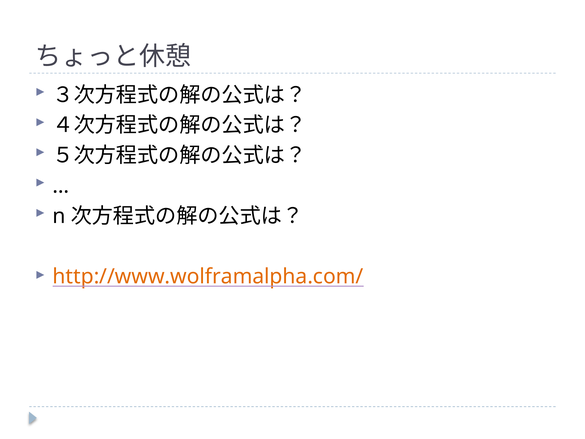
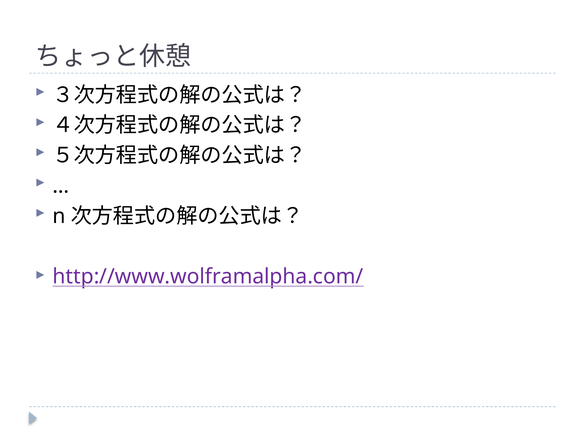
http://www.wolframalpha.com/ colour: orange -> purple (208, 276)
